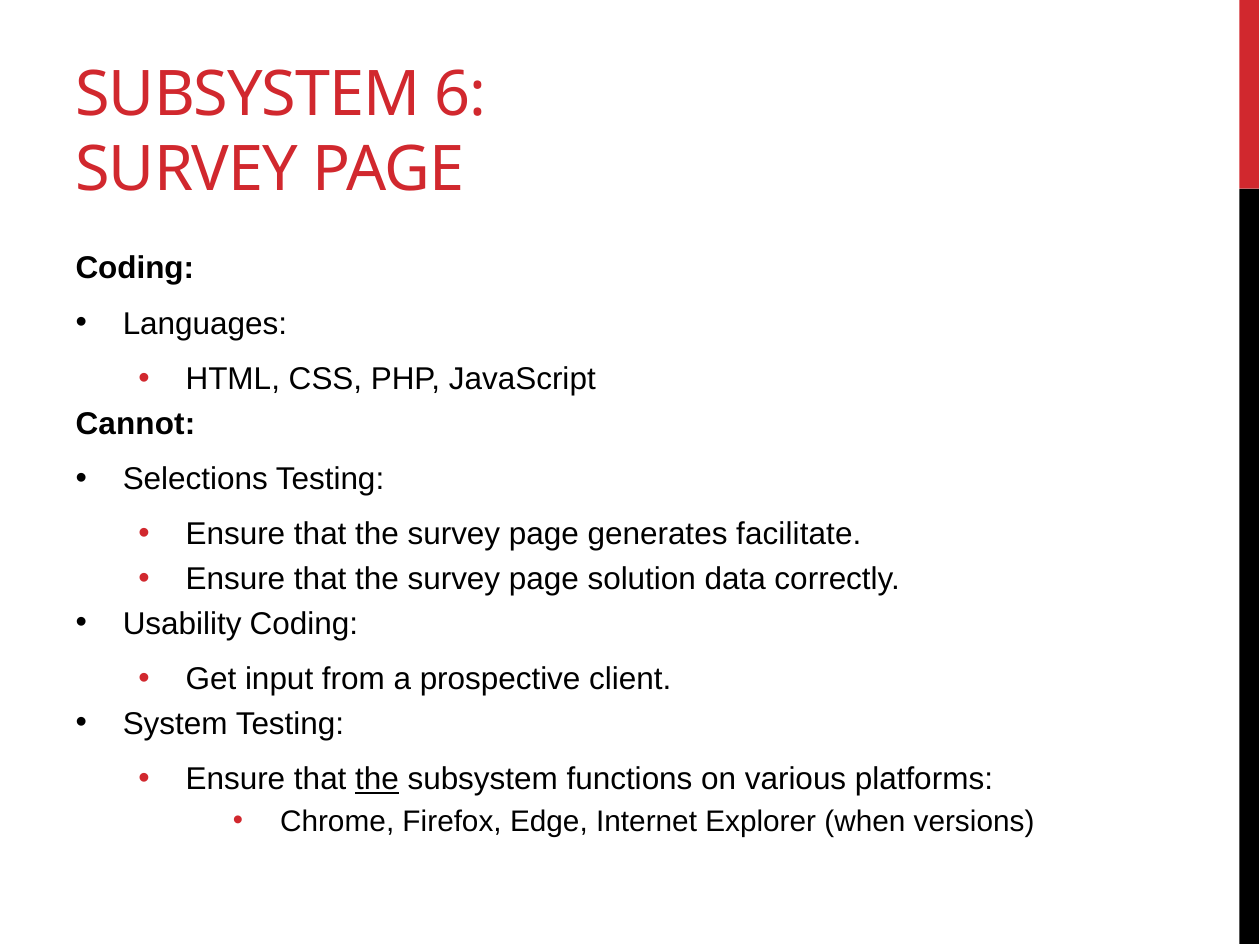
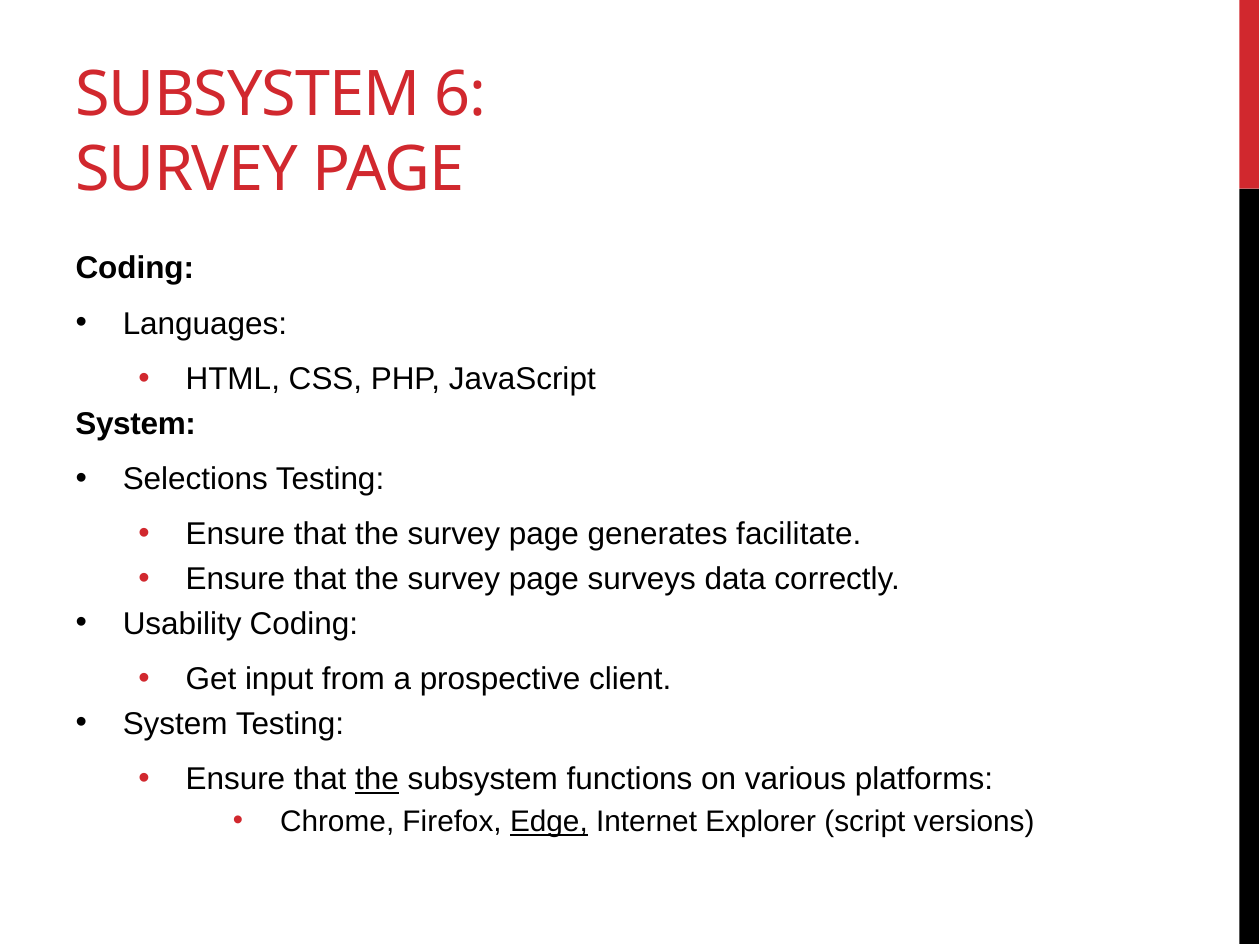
Cannot: Cannot -> System (136, 424)
solution: solution -> surveys (642, 579)
Edge underline: none -> present (549, 822)
when: when -> script (865, 822)
